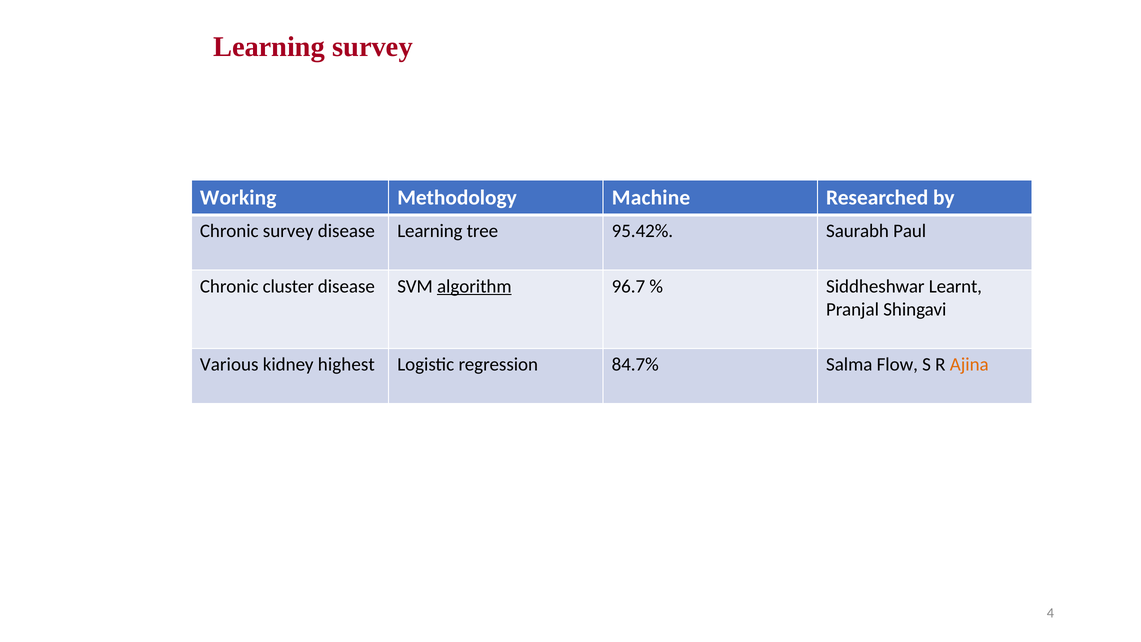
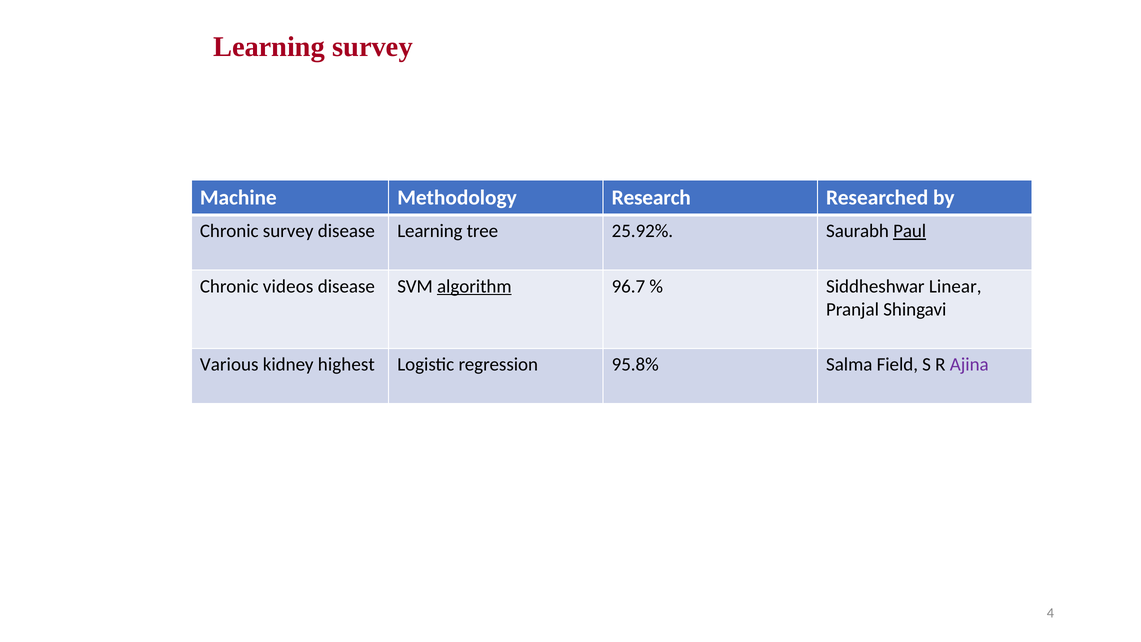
Working: Working -> Machine (238, 198)
Machine: Machine -> Research (651, 198)
95.42%: 95.42% -> 25.92% (642, 231)
Paul underline: none -> present (910, 231)
cluster: cluster -> videos (288, 286)
Learnt: Learnt -> Linear (955, 286)
84.7%: 84.7% -> 95.8% (635, 365)
Flow: Flow -> Field (897, 365)
Ajina colour: orange -> purple (969, 365)
